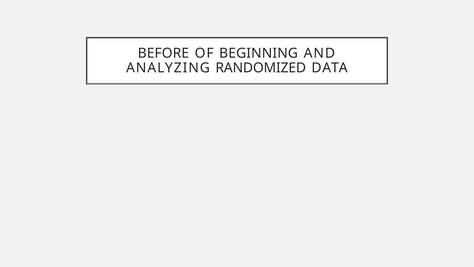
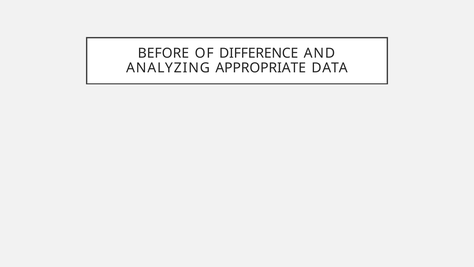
BEGINNING: BEGINNING -> DIFFERENCE (259, 53)
RANDOMIZED: RANDOMIZED -> APPROPRIATE (261, 68)
